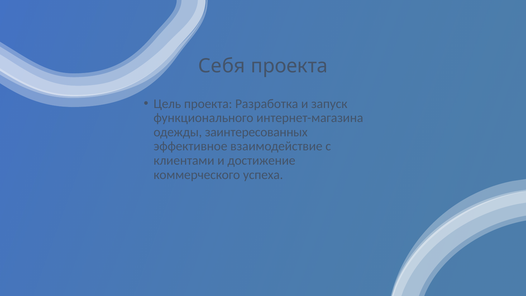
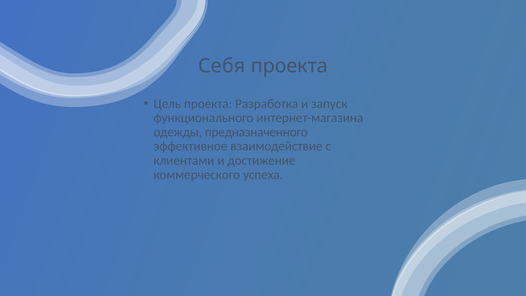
заинтересованных: заинтересованных -> предназначенного (256, 132)
